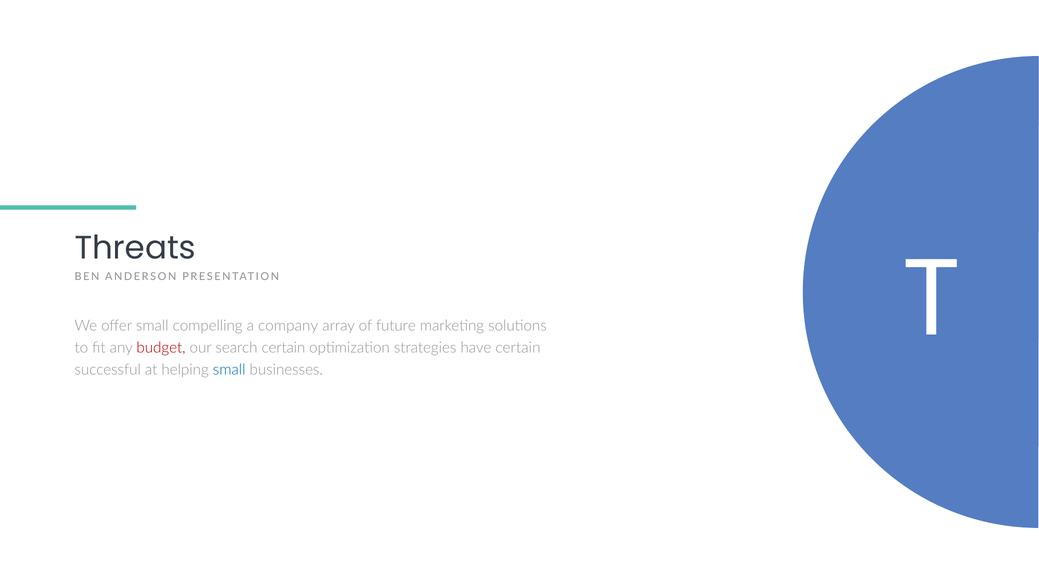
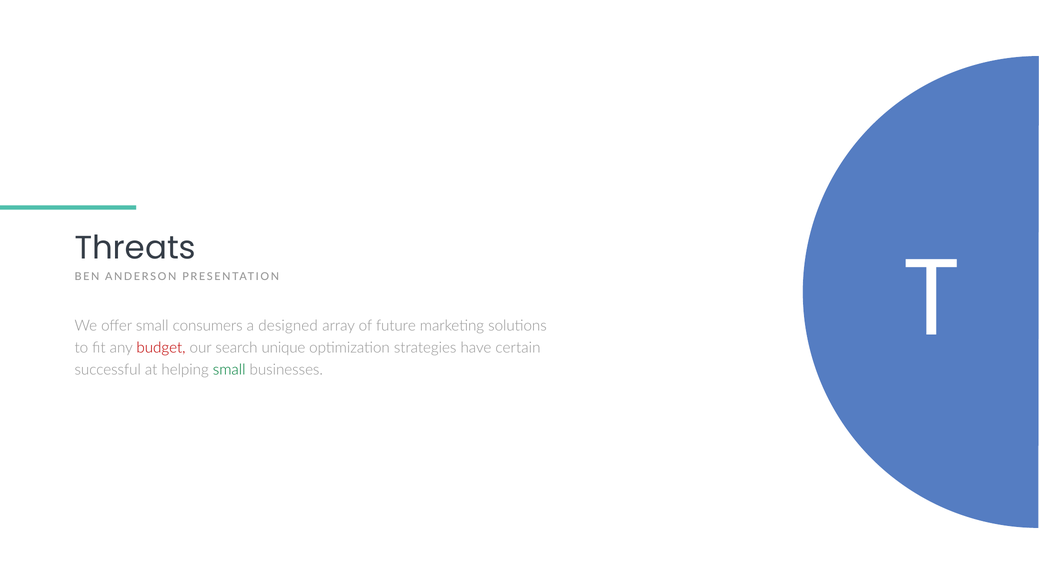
compelling: compelling -> consumers (208, 326)
company: company -> designed (288, 326)
search certain: certain -> unique (283, 348)
small colour: blue -> green (229, 370)
